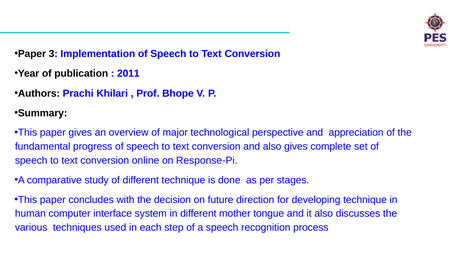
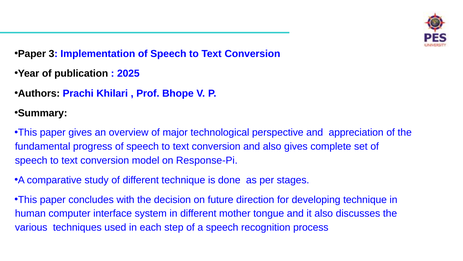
2011: 2011 -> 2025 (128, 73)
online: online -> model (146, 160)
